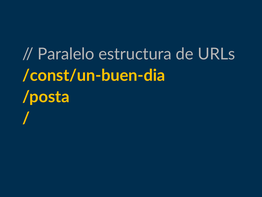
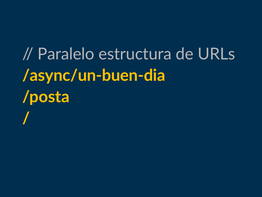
/const/un-buen-dia: /const/un-buen-dia -> /async/un-buen-dia (94, 75)
